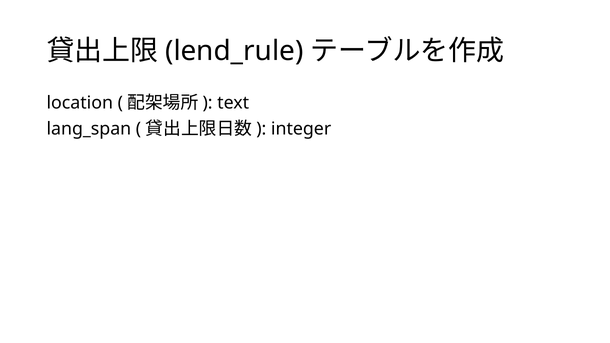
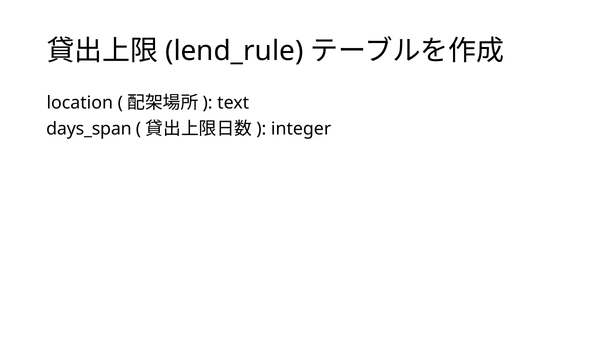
lang_span: lang_span -> days_span (89, 129)
